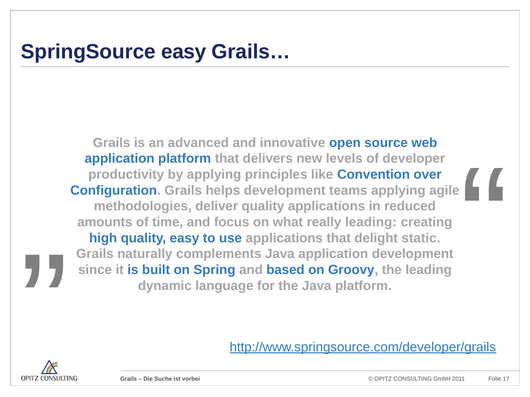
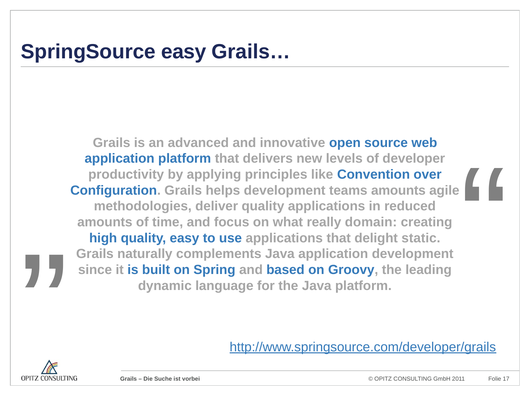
teams applying: applying -> amounts (398, 191)
really leading: leading -> domain (371, 222)
